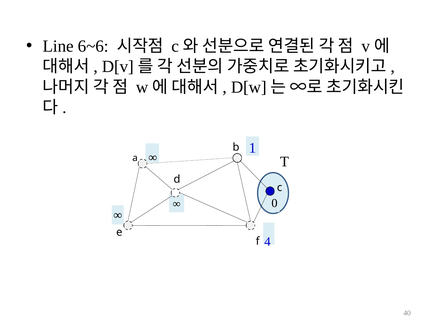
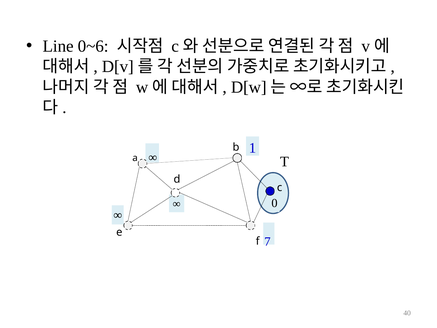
6~6: 6~6 -> 0~6 (93, 46)
4: 4 -> 7 (267, 241)
